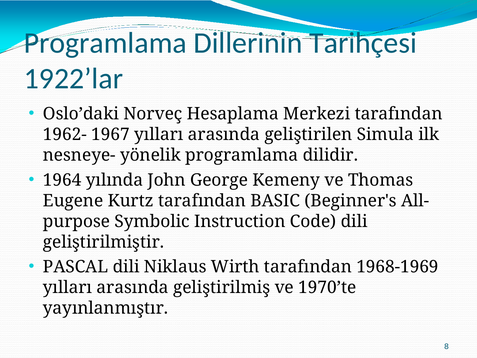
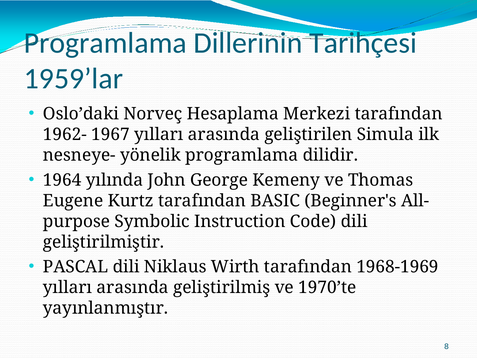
1922’lar: 1922’lar -> 1959’lar (73, 79)
